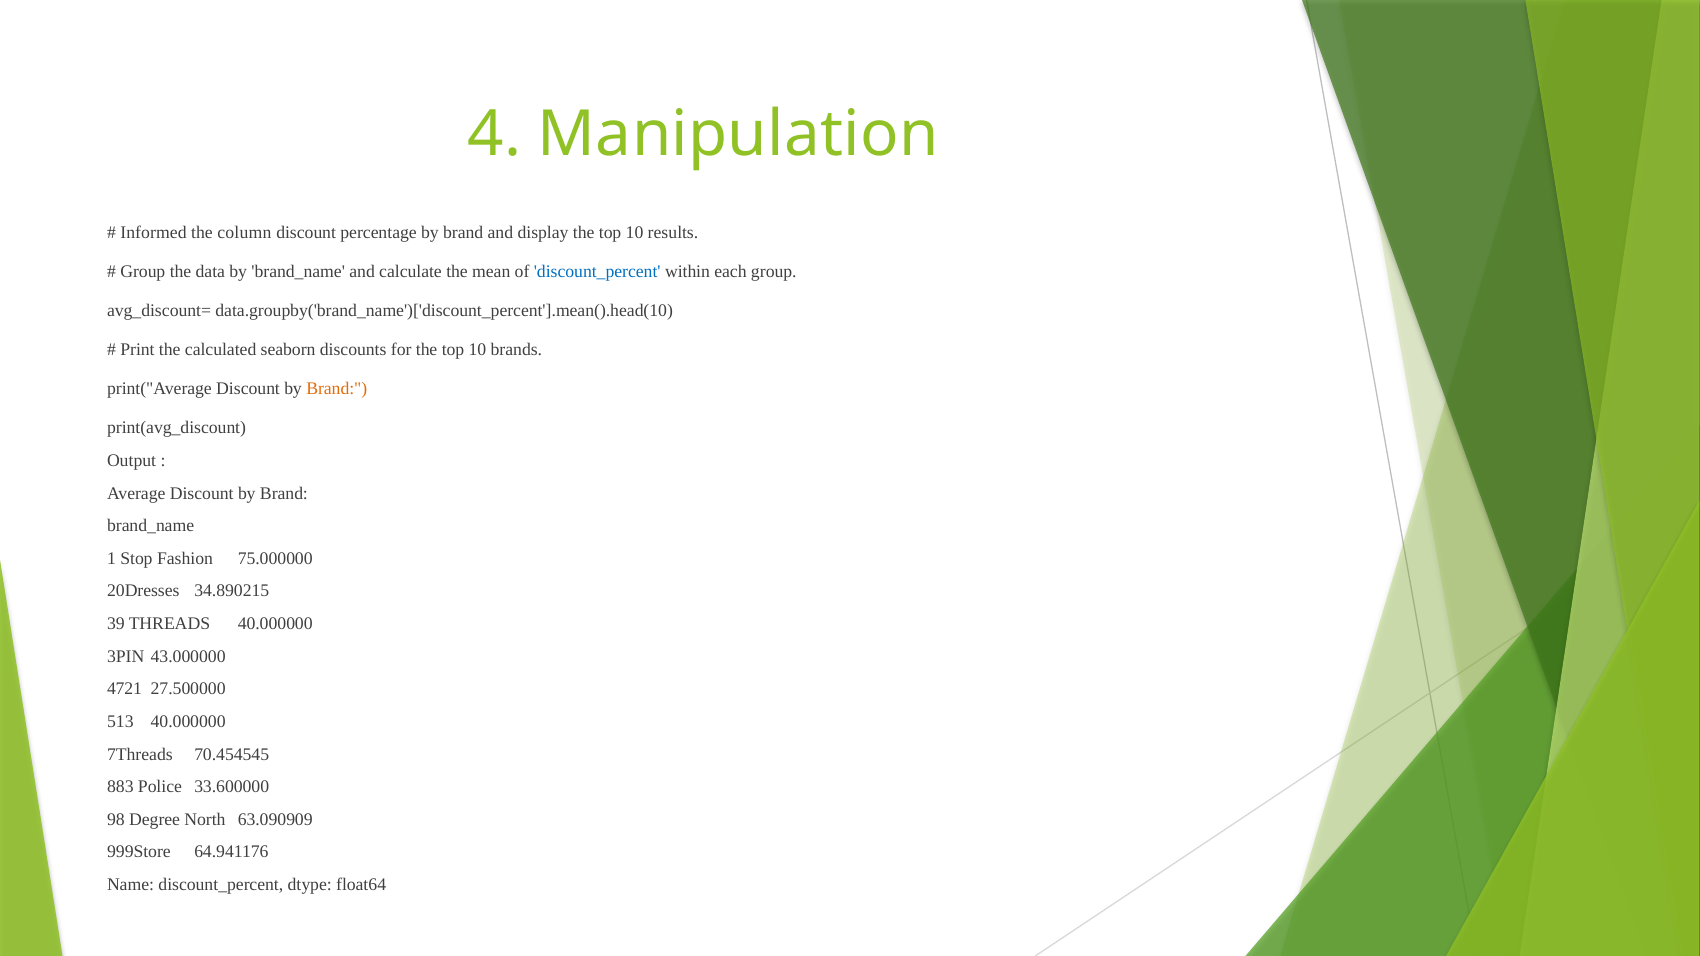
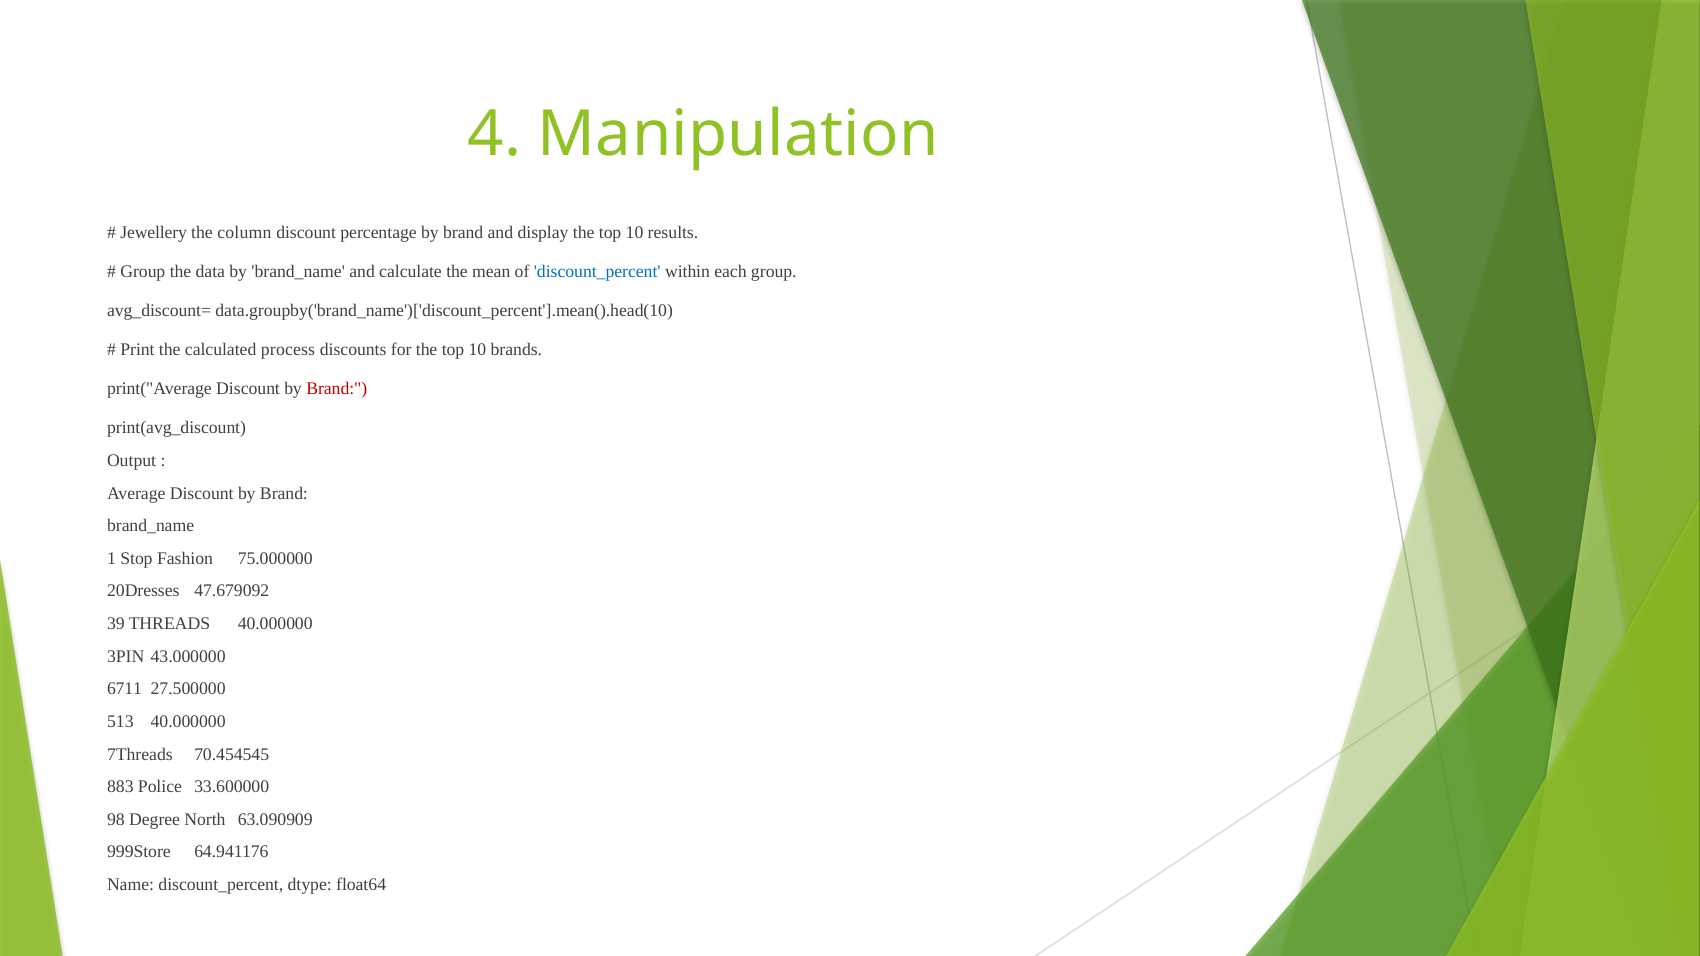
Informed: Informed -> Jewellery (154, 233)
seaborn: seaborn -> process (288, 350)
Brand colour: orange -> red (337, 389)
34.890215: 34.890215 -> 47.679092 (232, 591)
4721: 4721 -> 6711 (124, 689)
